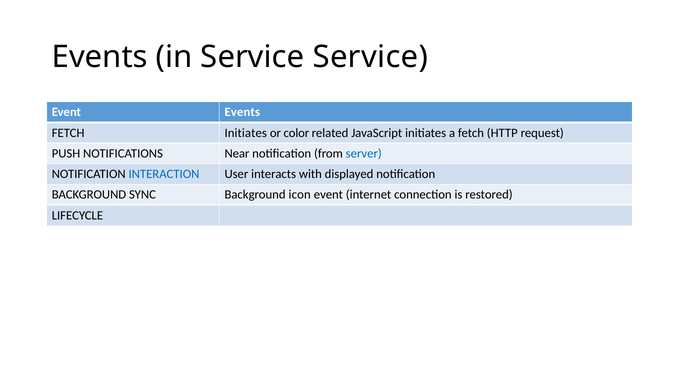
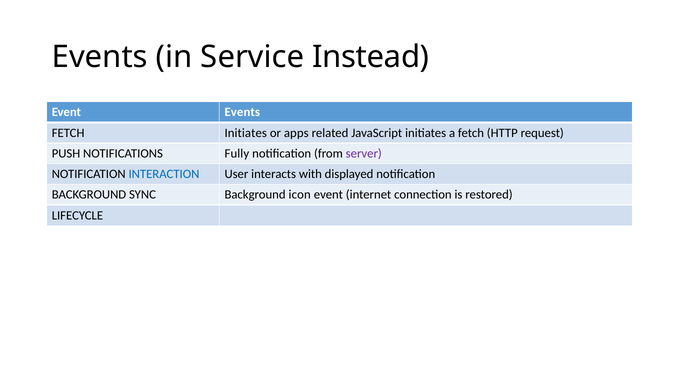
Service Service: Service -> Instead (371, 57)
color: color -> apps (296, 133)
Near: Near -> Fully (237, 153)
server colour: blue -> purple (364, 153)
